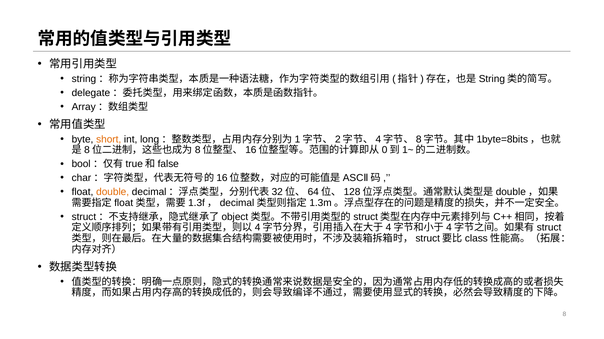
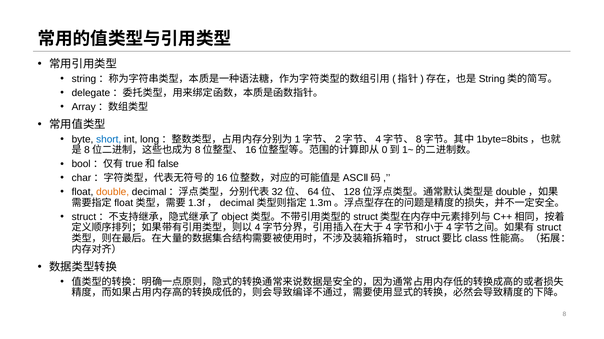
short colour: orange -> blue (109, 140)
